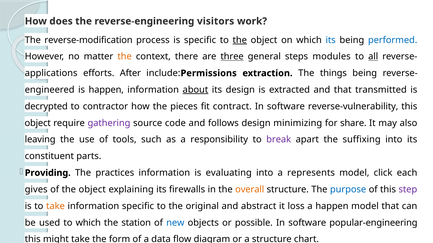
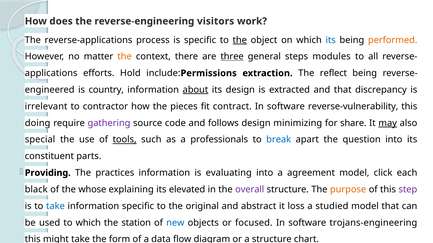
reverse-modification: reverse-modification -> reverse-applications (89, 40)
performed colour: blue -> orange (393, 40)
all underline: present -> none (373, 57)
After: After -> Hold (130, 73)
things: things -> reflect (333, 73)
is happen: happen -> country (106, 90)
transmitted: transmitted -> discrepancy (381, 90)
decrypted: decrypted -> irrelevant (46, 107)
object: object -> doing (38, 123)
may underline: none -> present (388, 123)
leaving: leaving -> special (40, 140)
tools underline: none -> present (125, 140)
responsibility: responsibility -> professionals (219, 140)
break colour: purple -> blue (279, 140)
suffixing: suffixing -> question (362, 140)
represents: represents -> agreement (311, 173)
gives: gives -> black (36, 190)
of the object: object -> whose (92, 190)
firewalls: firewalls -> elevated (187, 190)
overall colour: orange -> purple (250, 190)
purpose colour: blue -> orange (348, 190)
take colour: orange -> blue (55, 207)
a happen: happen -> studied (332, 207)
possible: possible -> focused (254, 223)
popular-engineering: popular-engineering -> trojans-engineering (373, 223)
